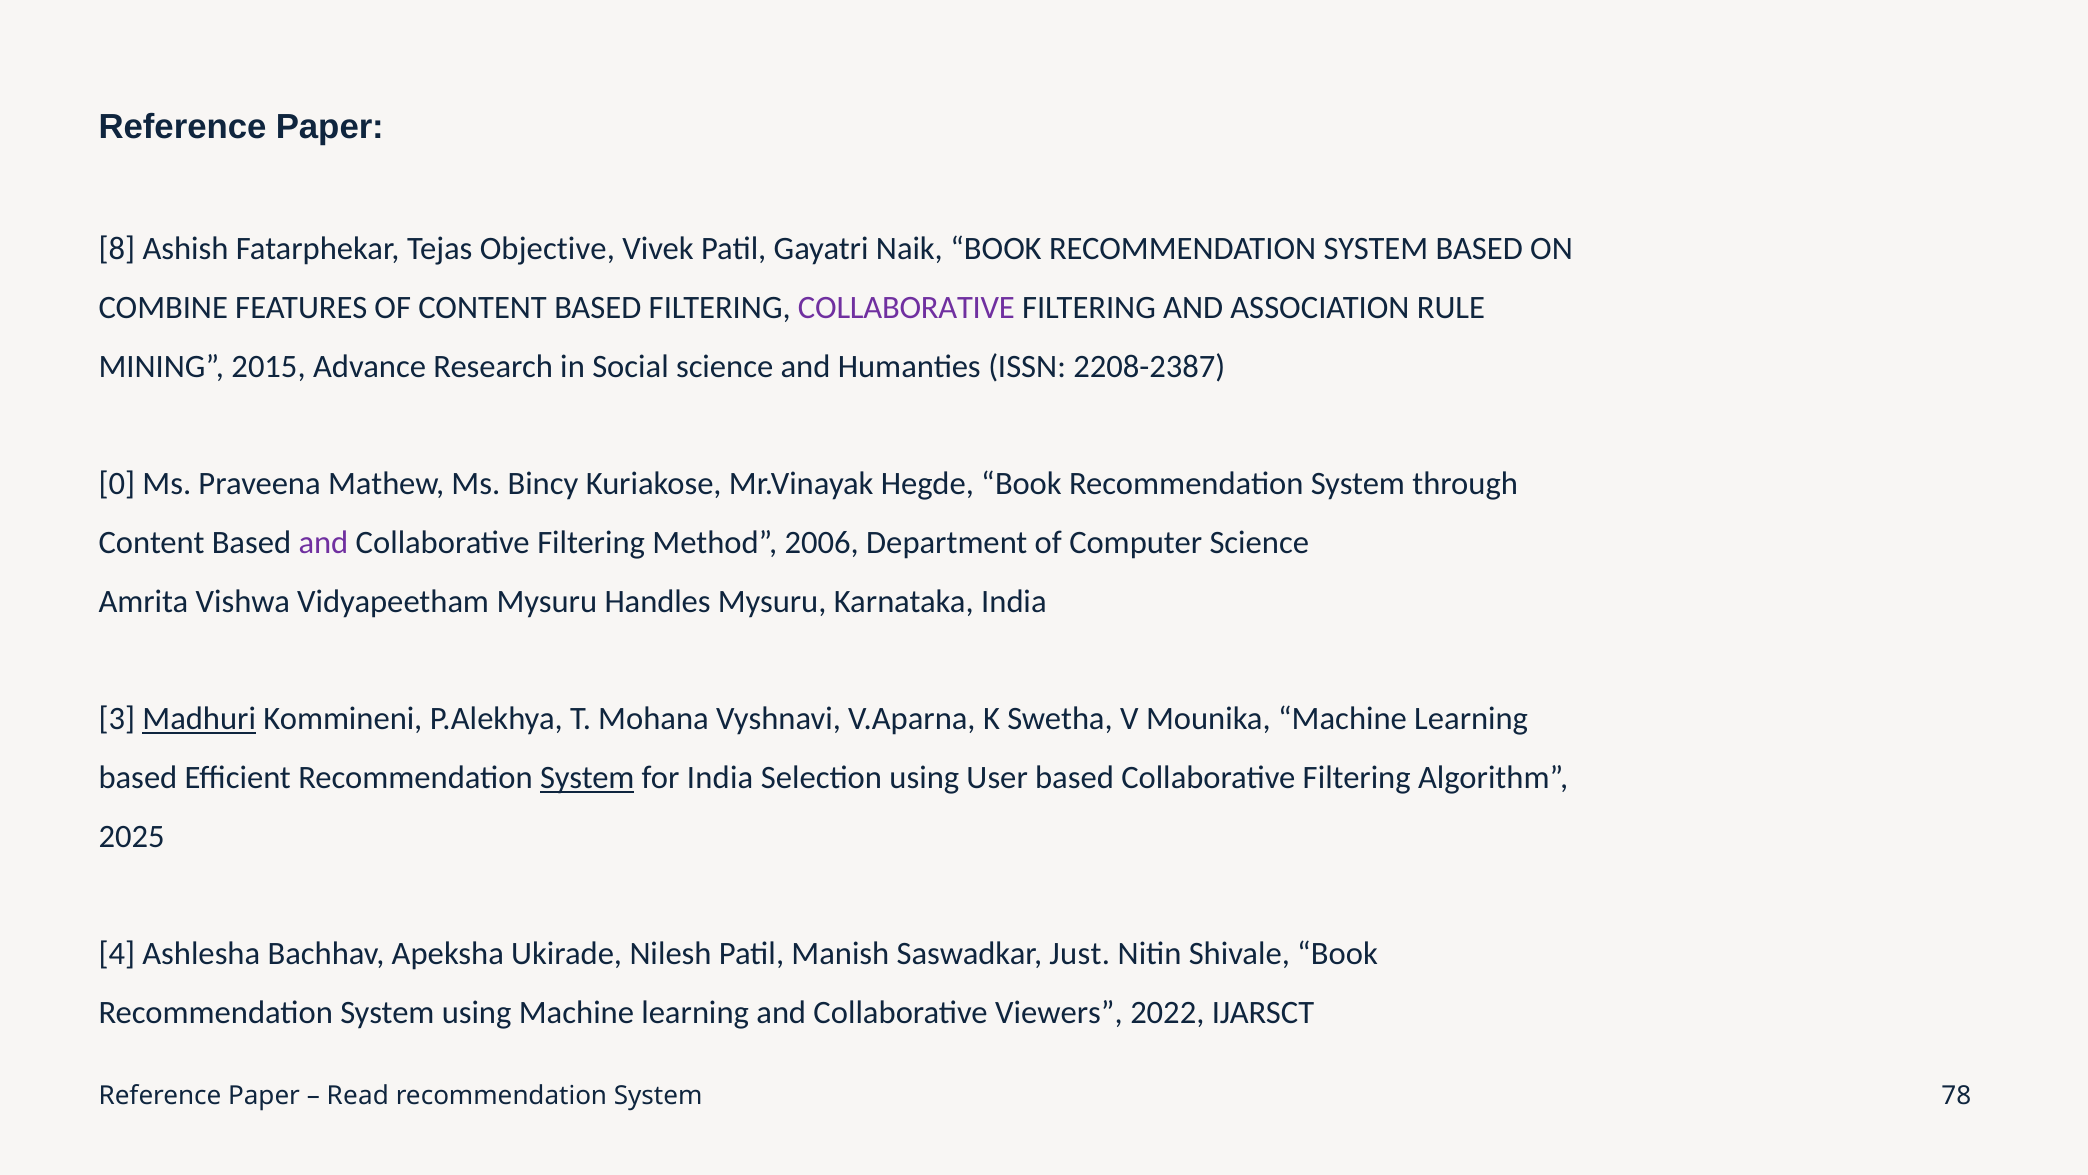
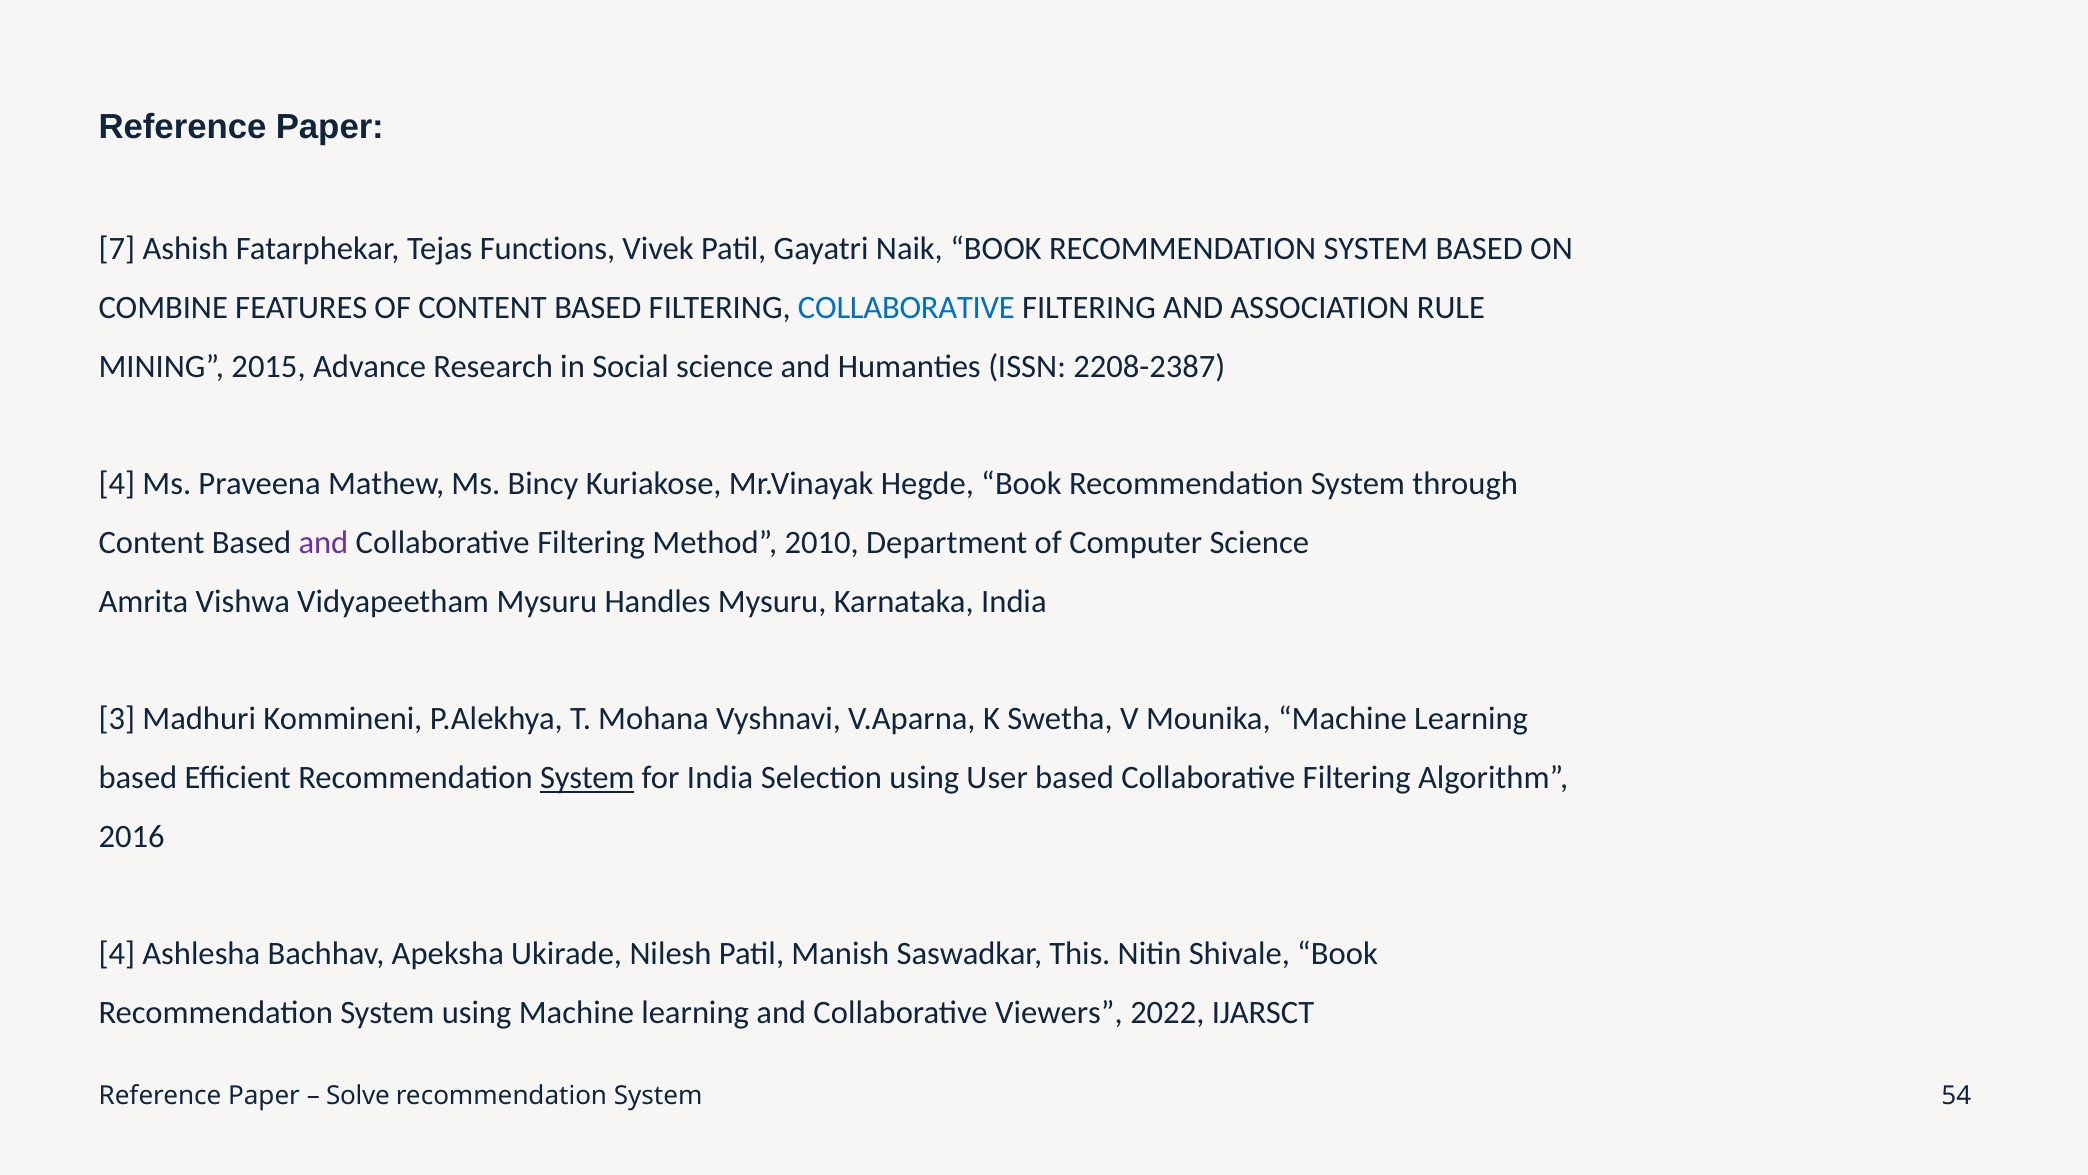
8: 8 -> 7 (117, 249)
Objective: Objective -> Functions (547, 249)
COLLABORATIVE colour: purple -> blue (906, 308)
0: 0 -> 4 (117, 484)
2006: 2006 -> 2010 (822, 543)
Madhuri underline: present -> none (199, 719)
2025: 2025 -> 2016 (132, 836)
Just: Just -> This (1080, 953)
Read: Read -> Solve (358, 1096)
78: 78 -> 54 (1956, 1096)
